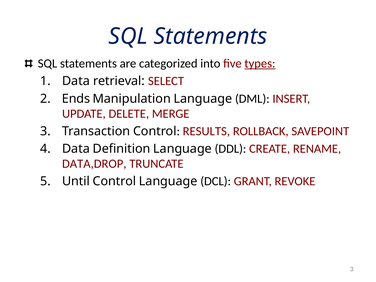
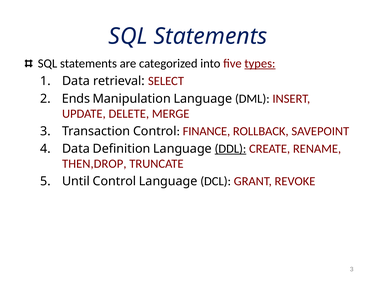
RESULTS: RESULTS -> FINANCE (206, 131)
DDL underline: none -> present (230, 149)
DATA,DROP: DATA,DROP -> THEN,DROP (94, 164)
